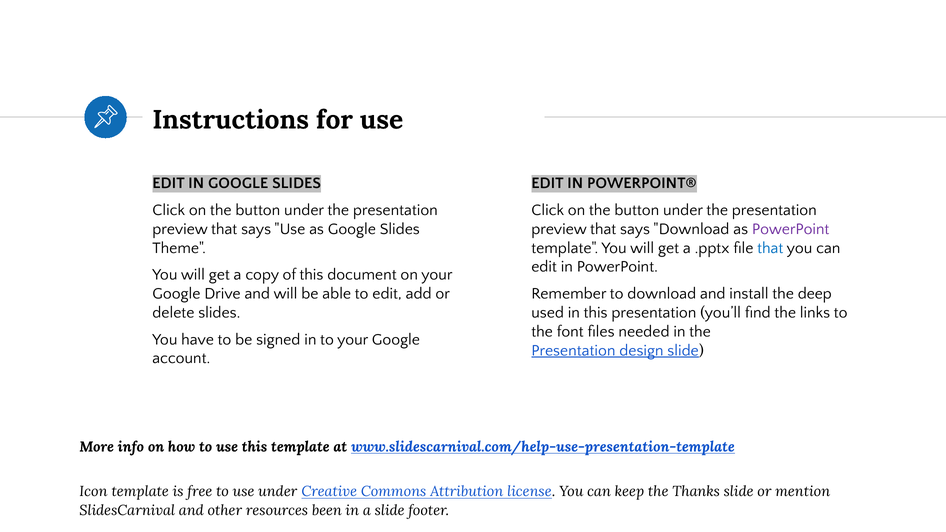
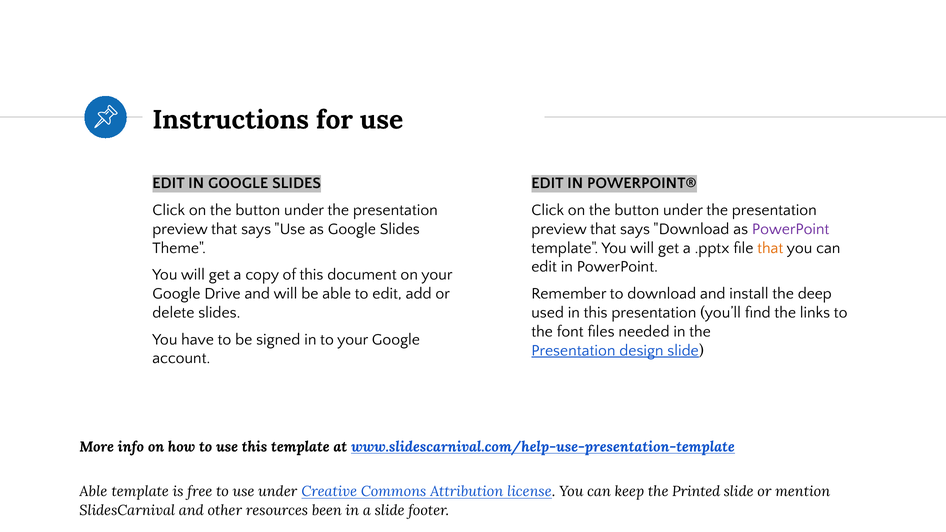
that colour: blue -> orange (770, 248)
Icon: Icon -> Able (93, 492)
Thanks: Thanks -> Printed (696, 492)
